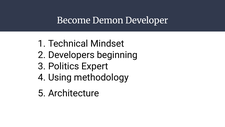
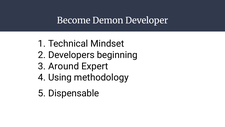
Politics: Politics -> Around (64, 66)
Architecture: Architecture -> Dispensable (74, 93)
